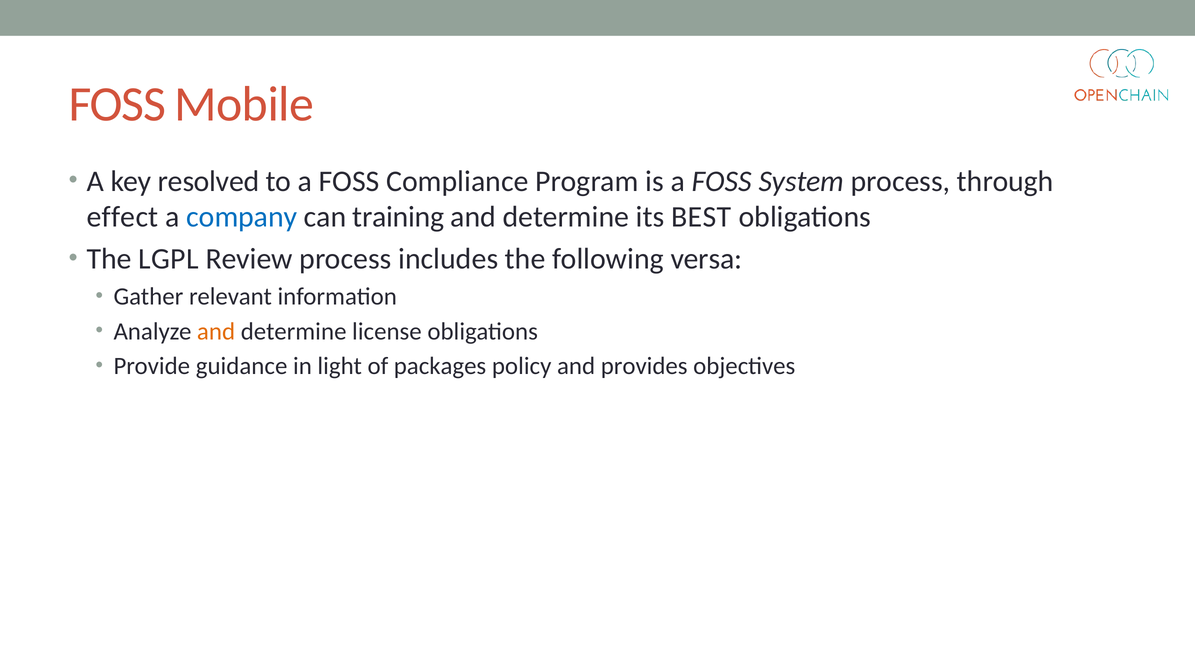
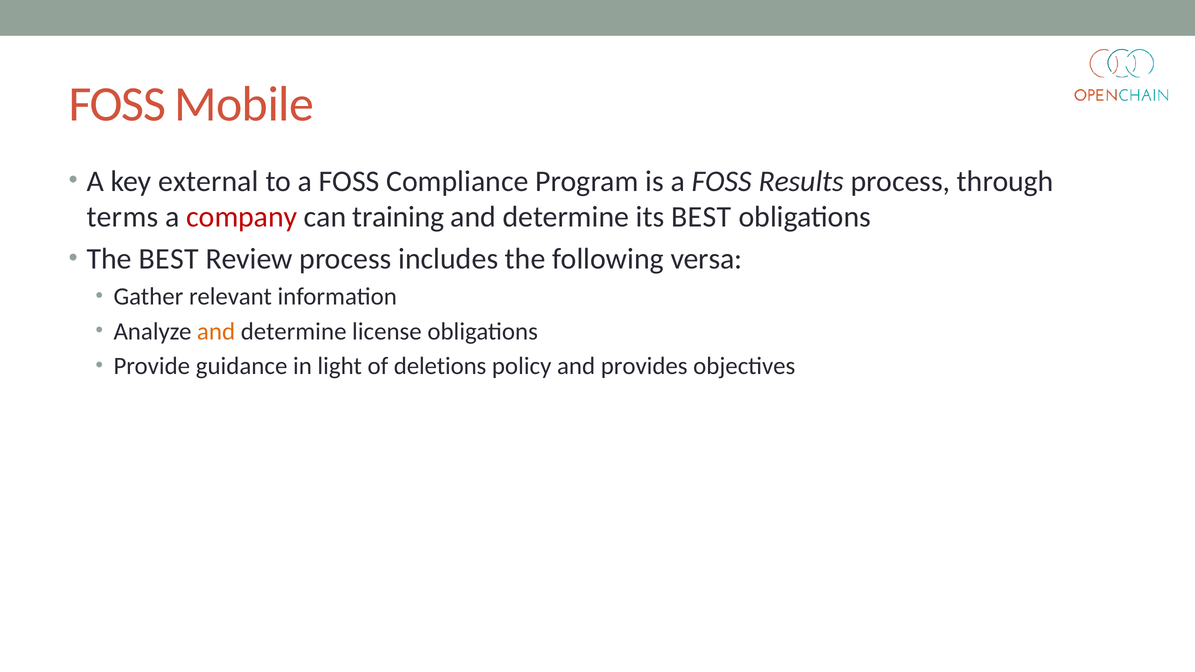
resolved: resolved -> external (208, 181)
System: System -> Results (801, 181)
effect: effect -> terms (123, 217)
company colour: blue -> red (242, 217)
The LGPL: LGPL -> BEST (169, 259)
packages: packages -> deletions (440, 366)
